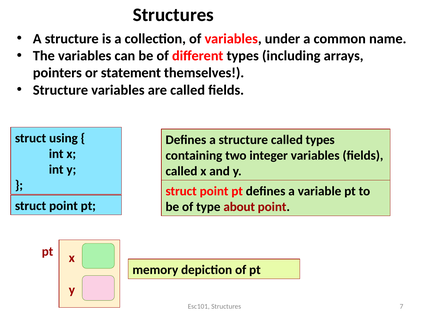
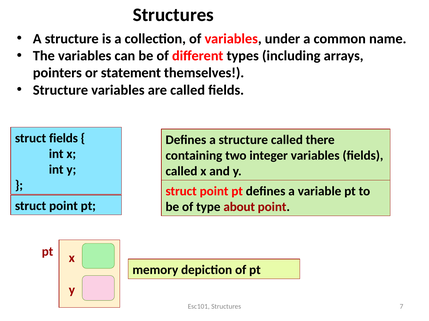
struct using: using -> fields (64, 138)
called types: types -> there (320, 140)
